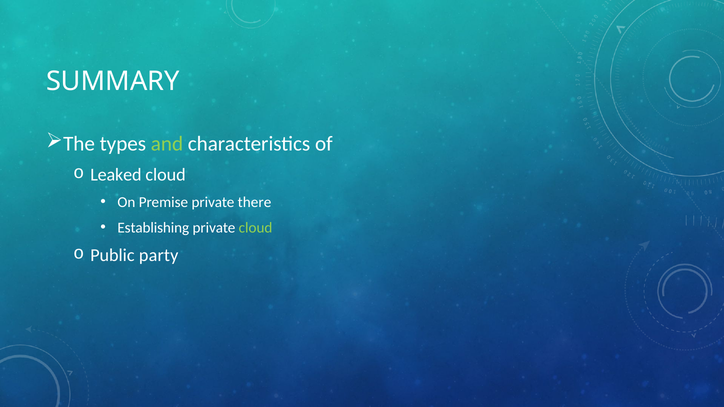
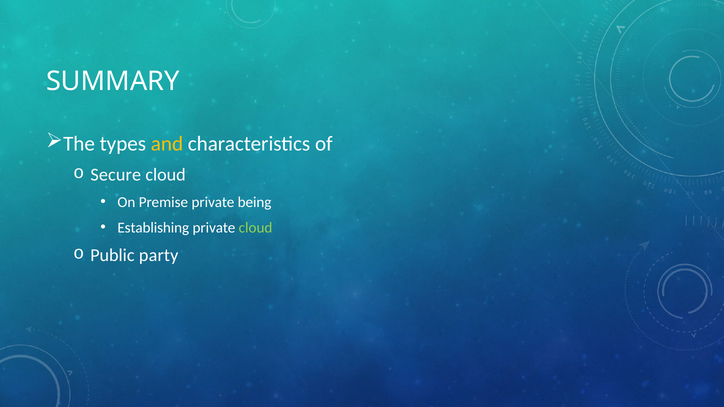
and colour: light green -> yellow (167, 144)
Leaked: Leaked -> Secure (116, 175)
there: there -> being (255, 202)
